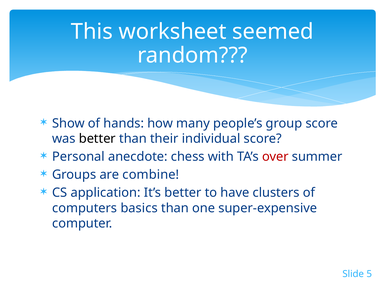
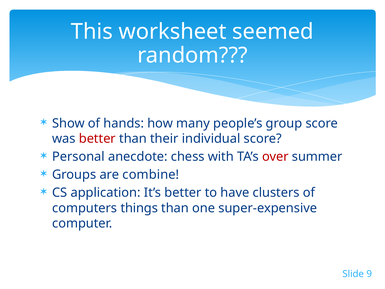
better colour: black -> red (97, 139)
basics: basics -> things (139, 208)
5: 5 -> 9 (369, 274)
